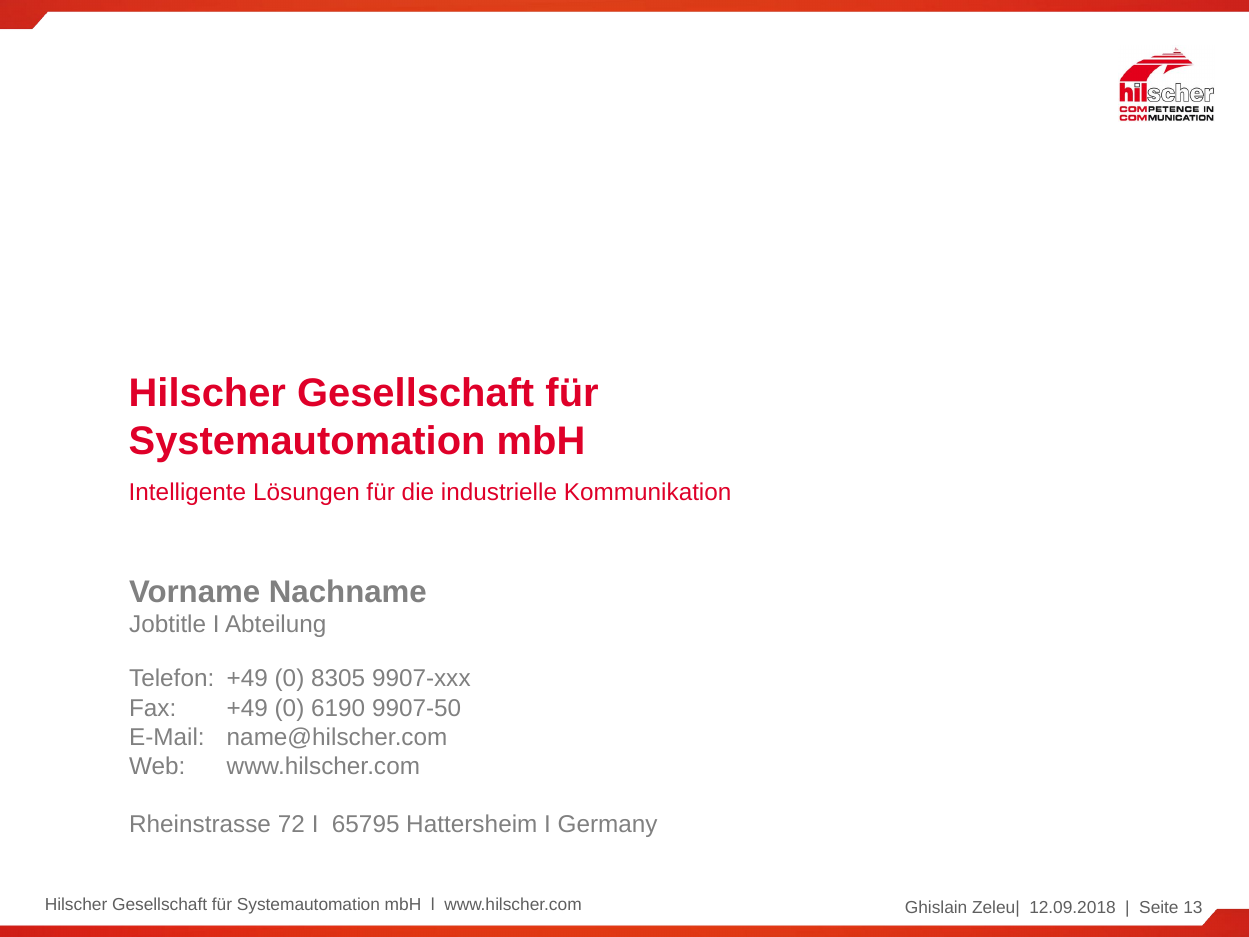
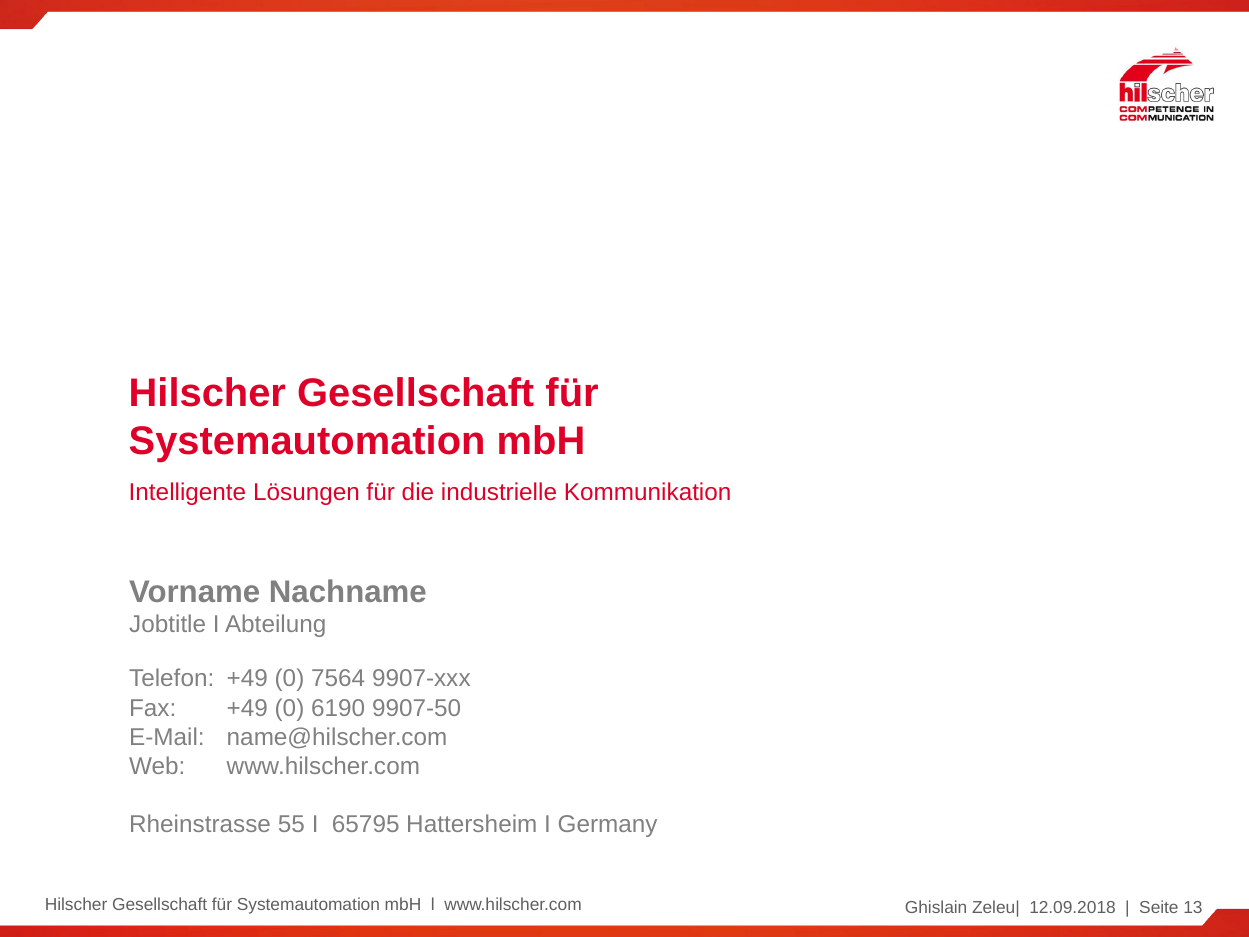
8305: 8305 -> 7564 (338, 679)
72: 72 -> 55 (291, 824)
